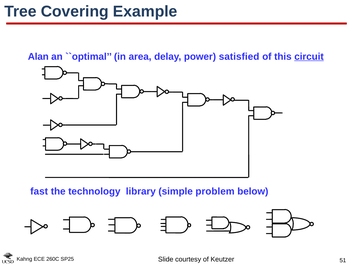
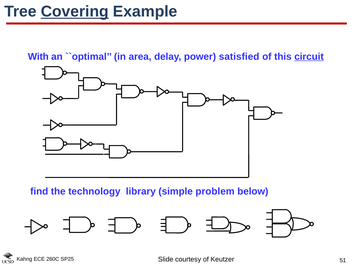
Covering underline: none -> present (75, 12)
Alan: Alan -> With (38, 57)
fast: fast -> find (39, 191)
